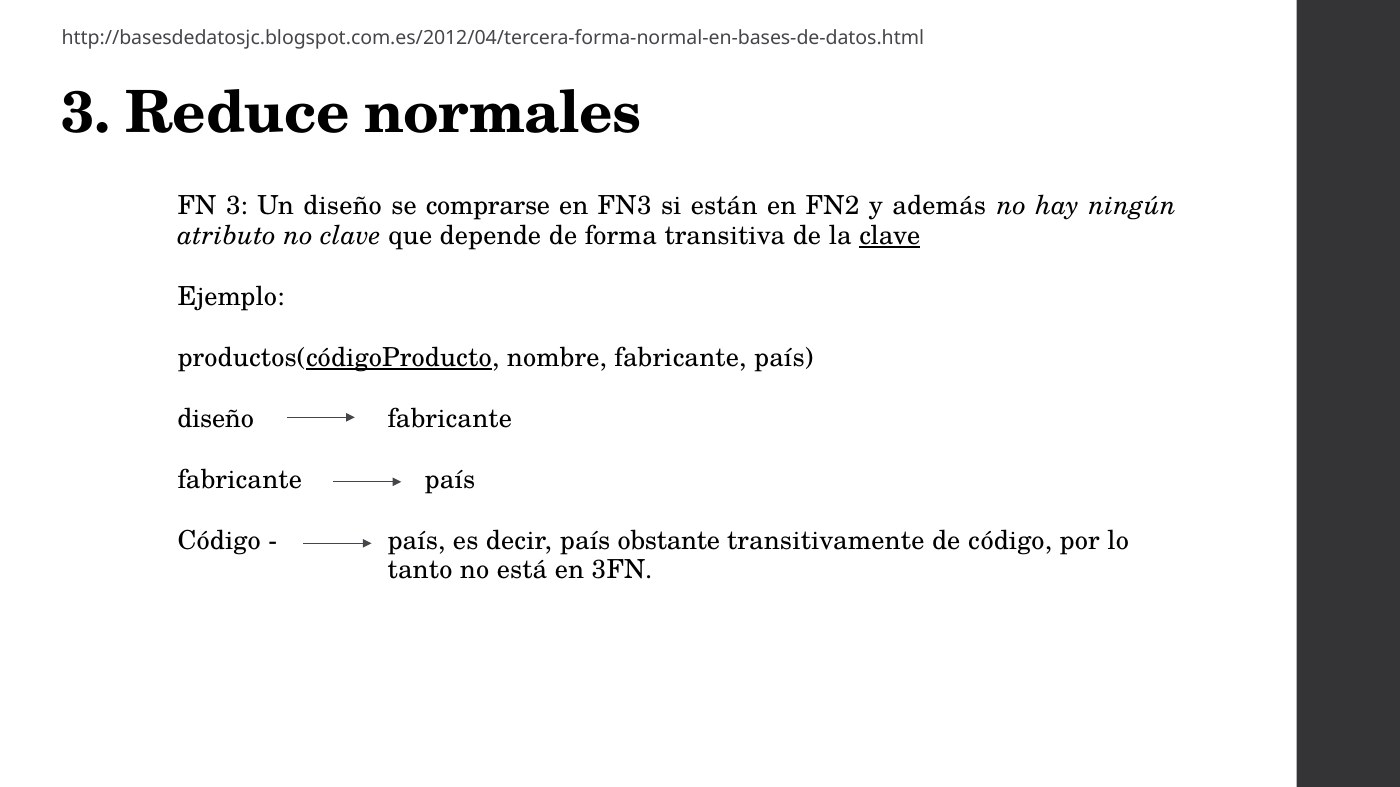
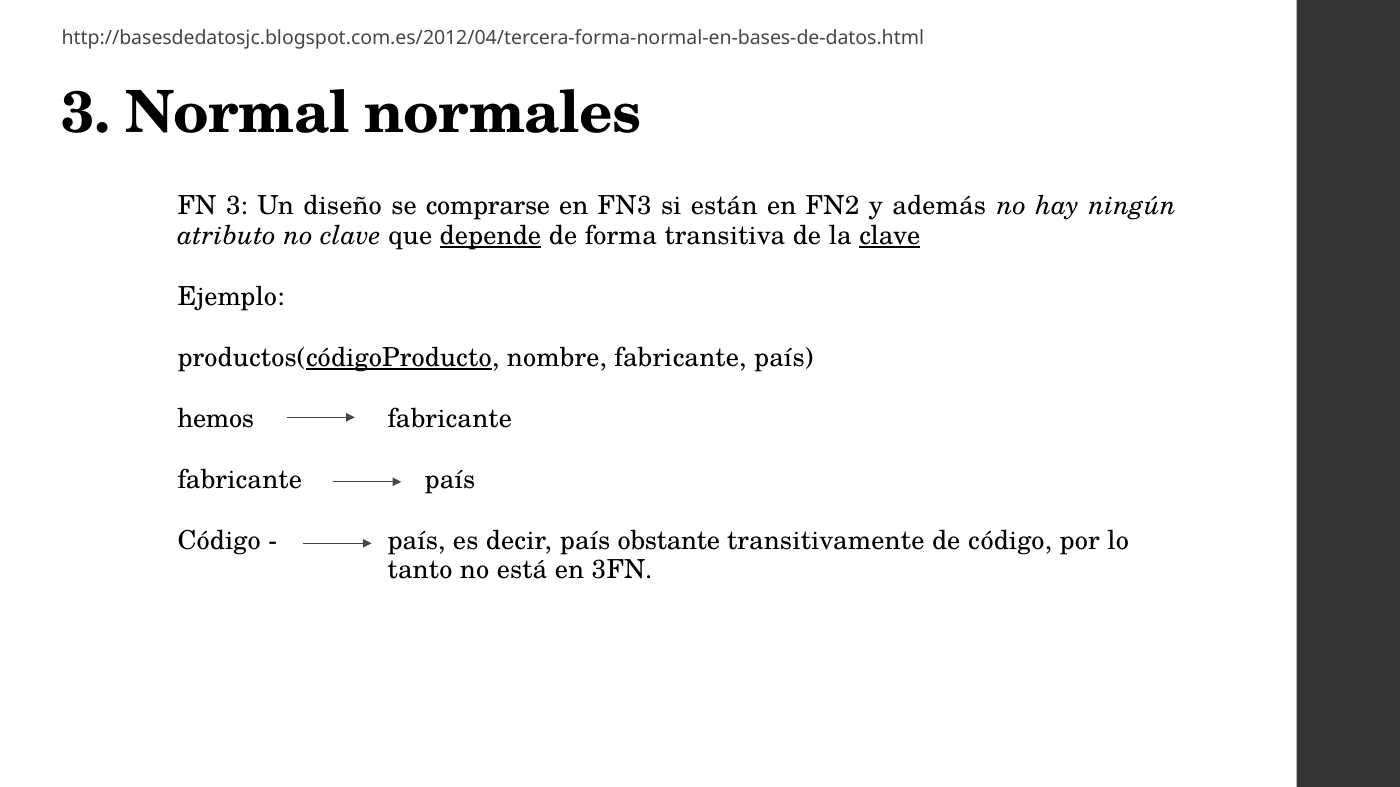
Reduce: Reduce -> Normal (238, 113)
depende underline: none -> present (490, 236)
diseño: diseño -> hemos (216, 419)
